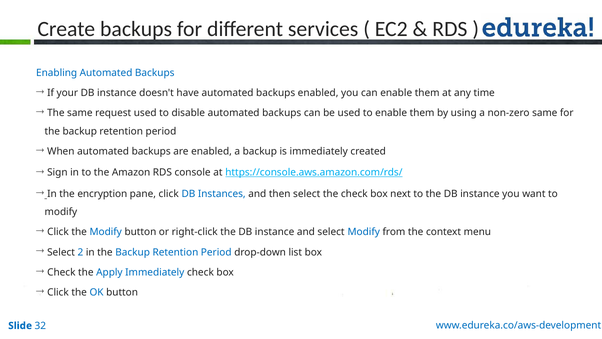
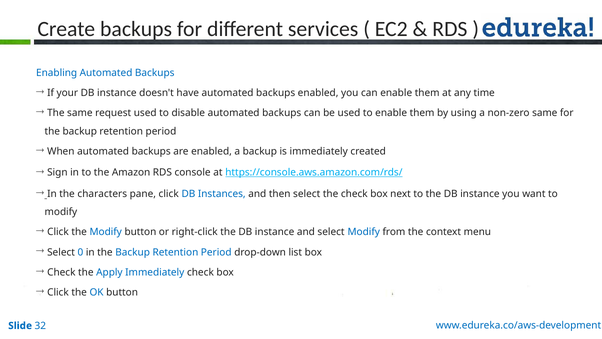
encryption: encryption -> characters (102, 194)
2: 2 -> 0 (80, 252)
